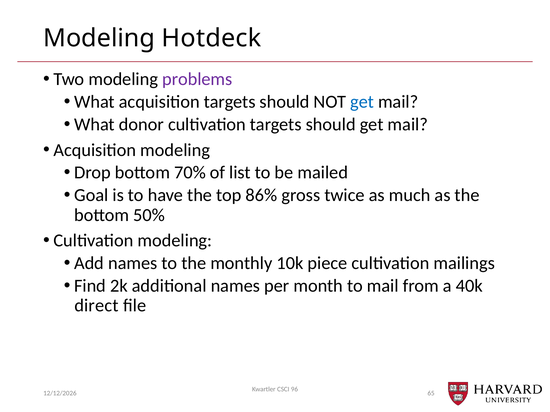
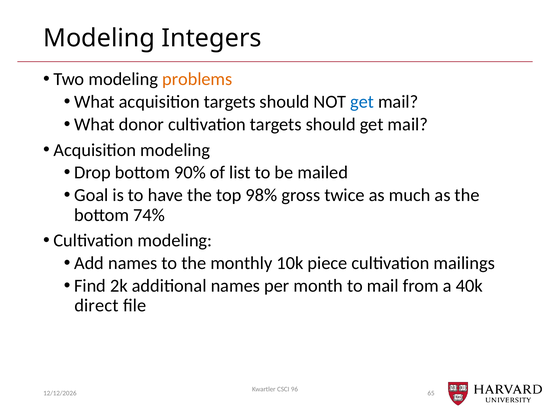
Hotdeck: Hotdeck -> Integers (212, 38)
problems colour: purple -> orange (197, 79)
70%: 70% -> 90% (190, 173)
86%: 86% -> 98% (261, 195)
50%: 50% -> 74% (149, 215)
